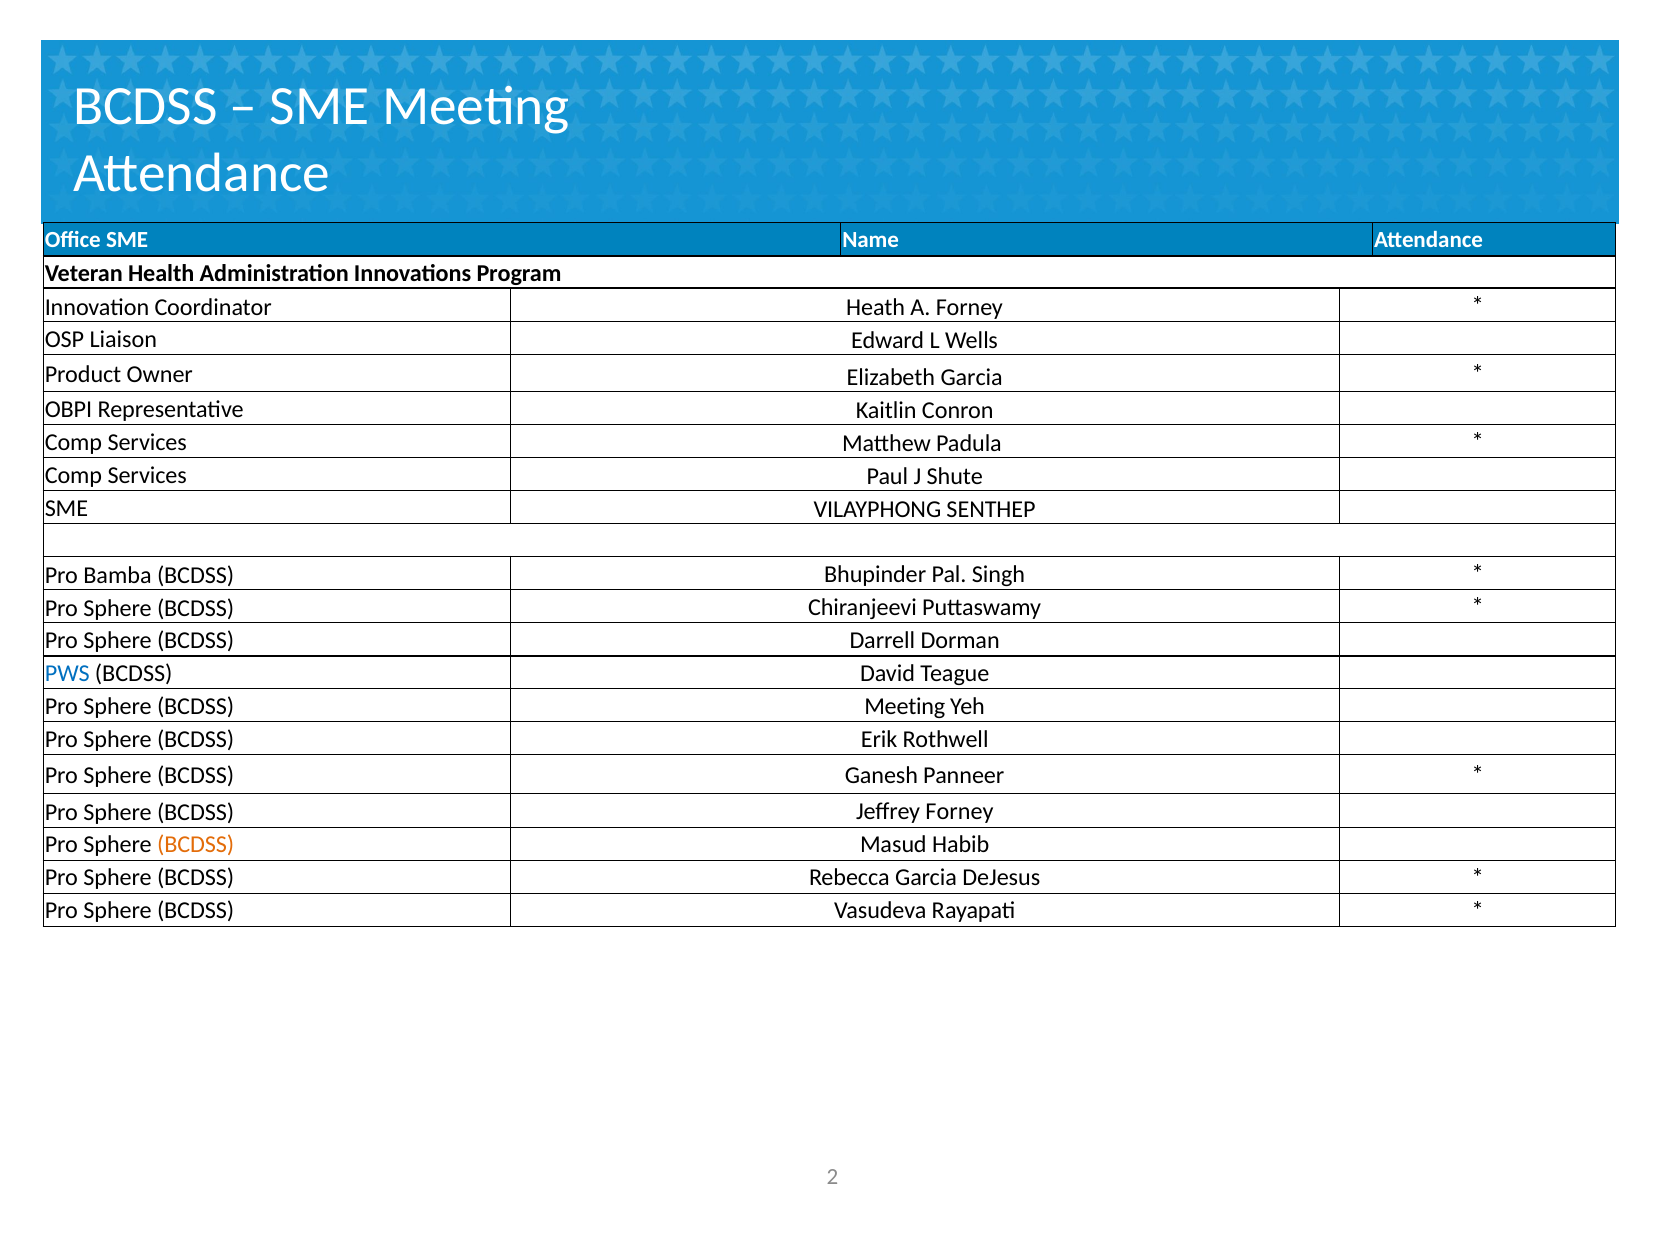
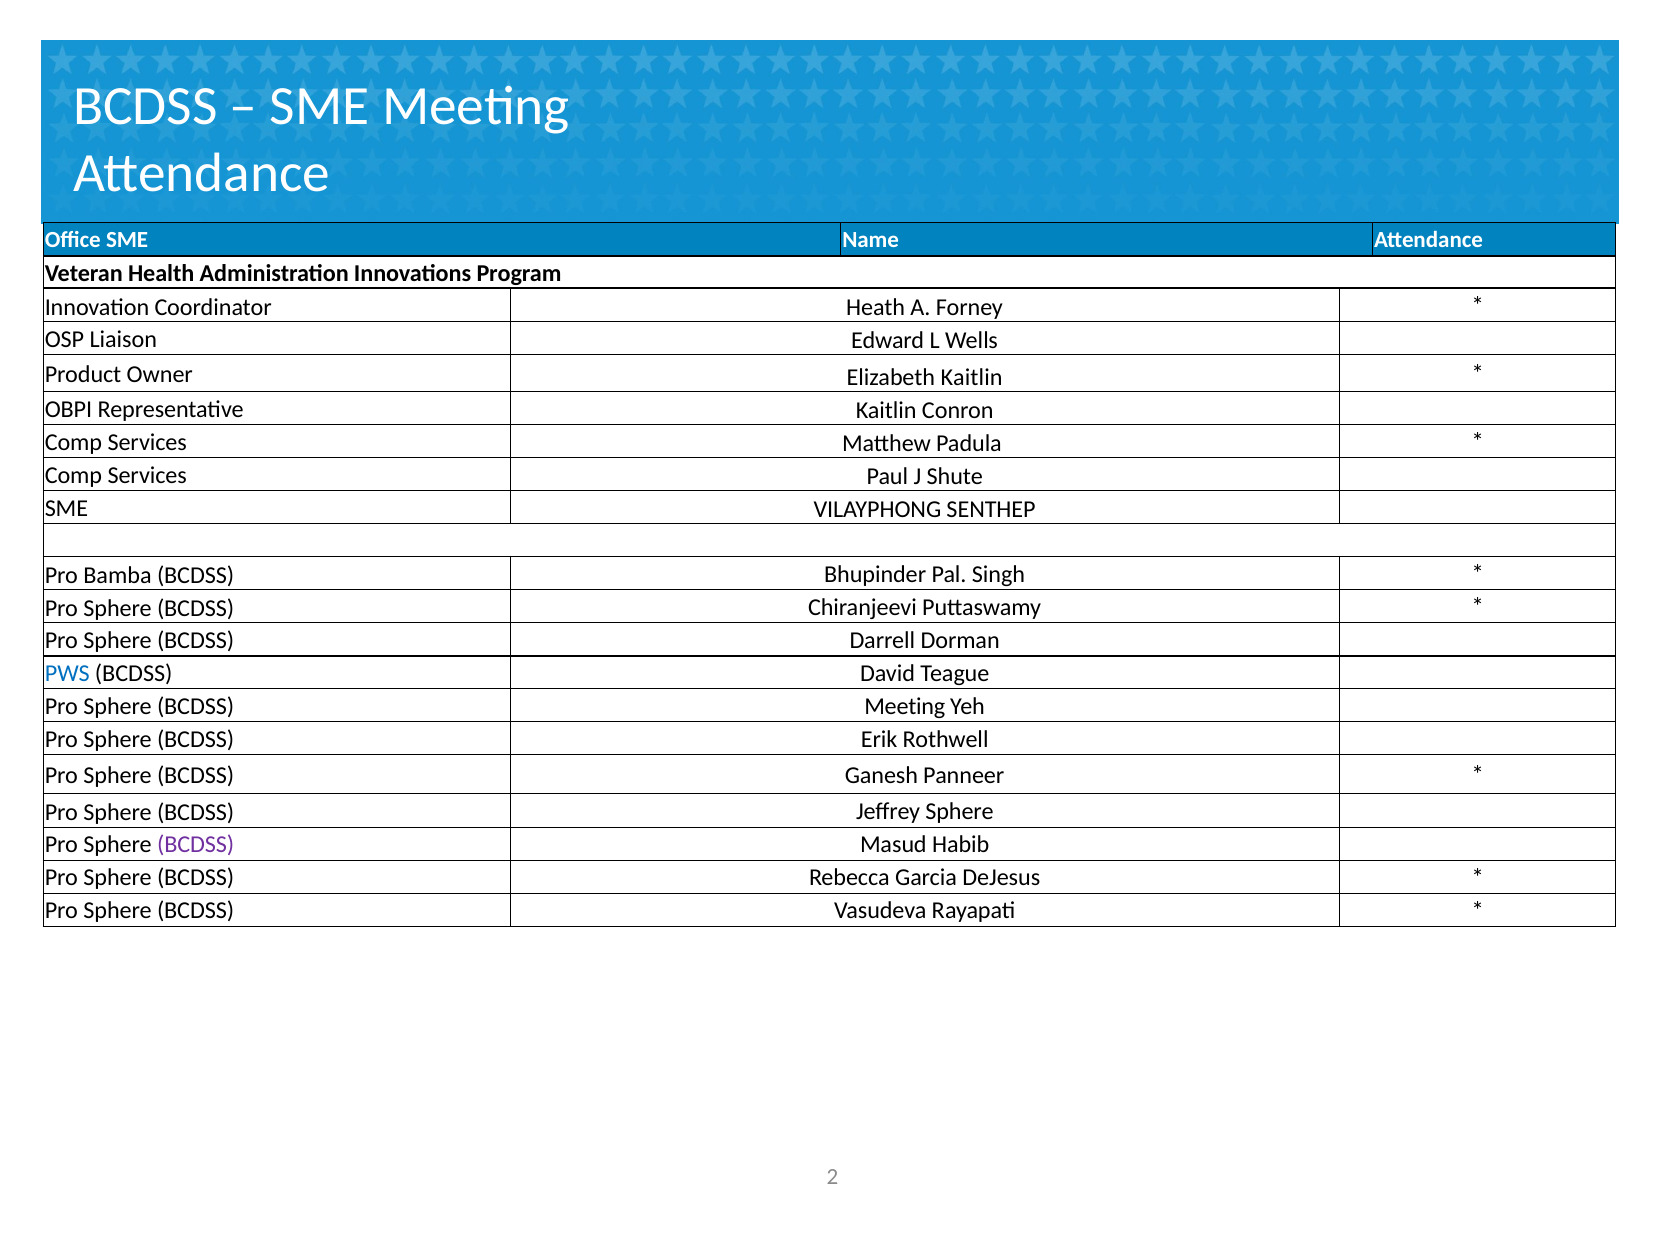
Elizabeth Garcia: Garcia -> Kaitlin (972, 377)
Jeffrey Forney: Forney -> Sphere (960, 811)
BCDSS colour: orange -> purple (196, 845)
